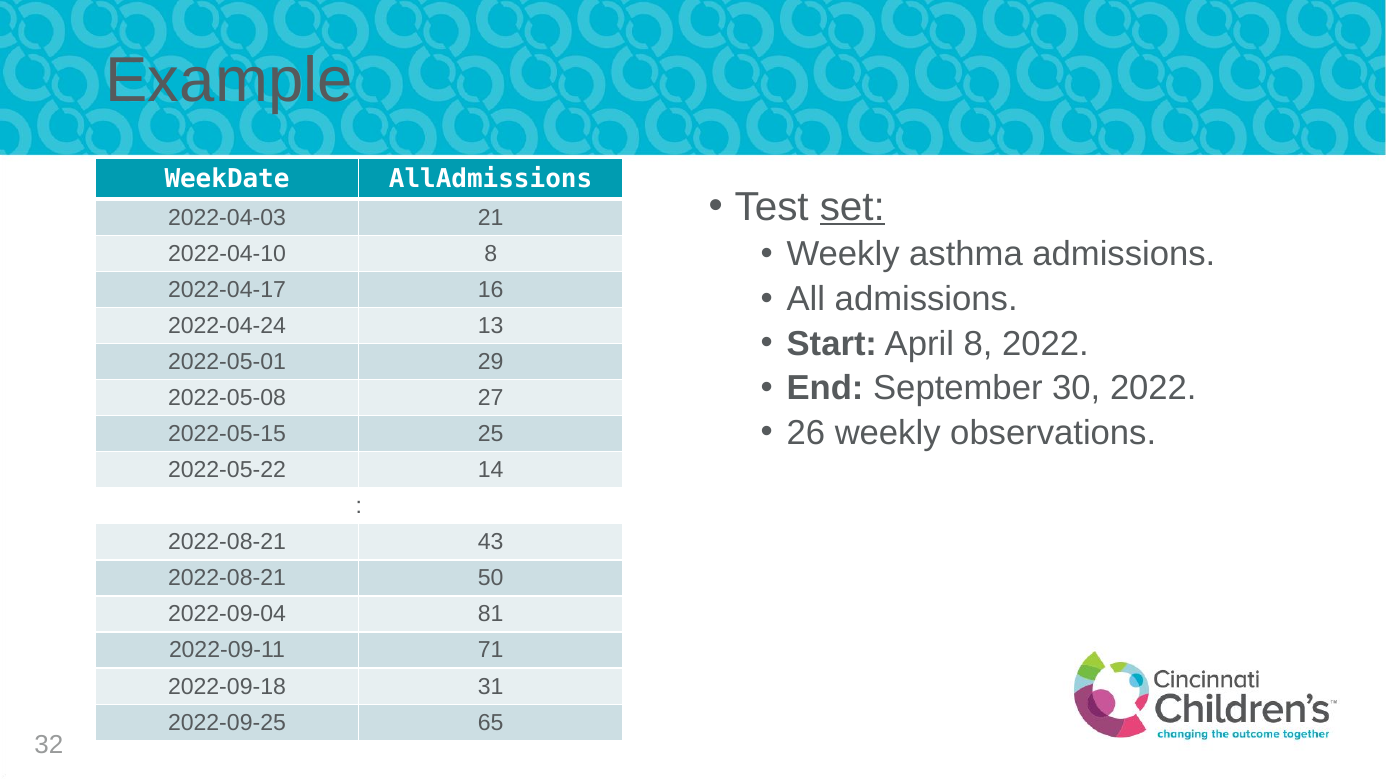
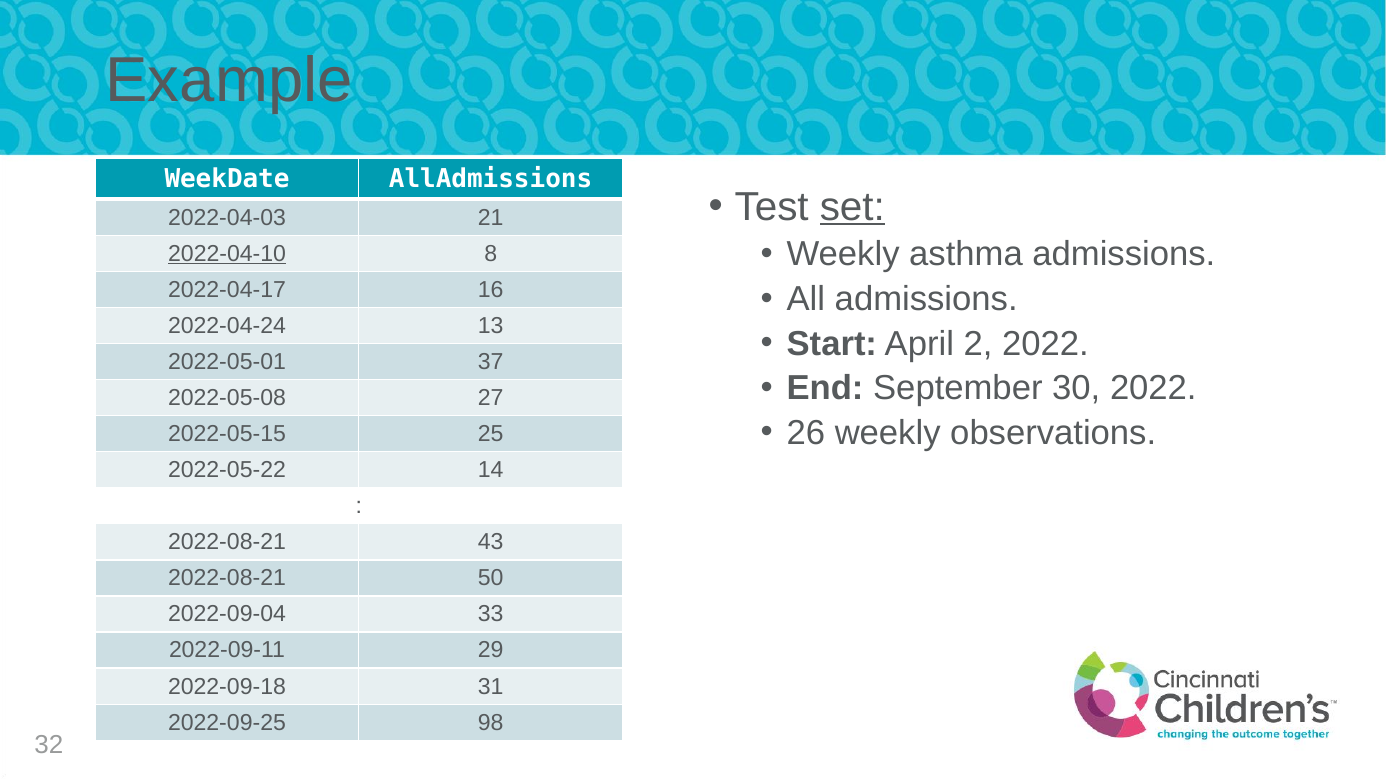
2022-04-10 underline: none -> present (227, 254)
April 8: 8 -> 2 (978, 344)
29: 29 -> 37 (491, 362)
81: 81 -> 33 (491, 615)
71: 71 -> 29 (491, 651)
65: 65 -> 98 (491, 723)
